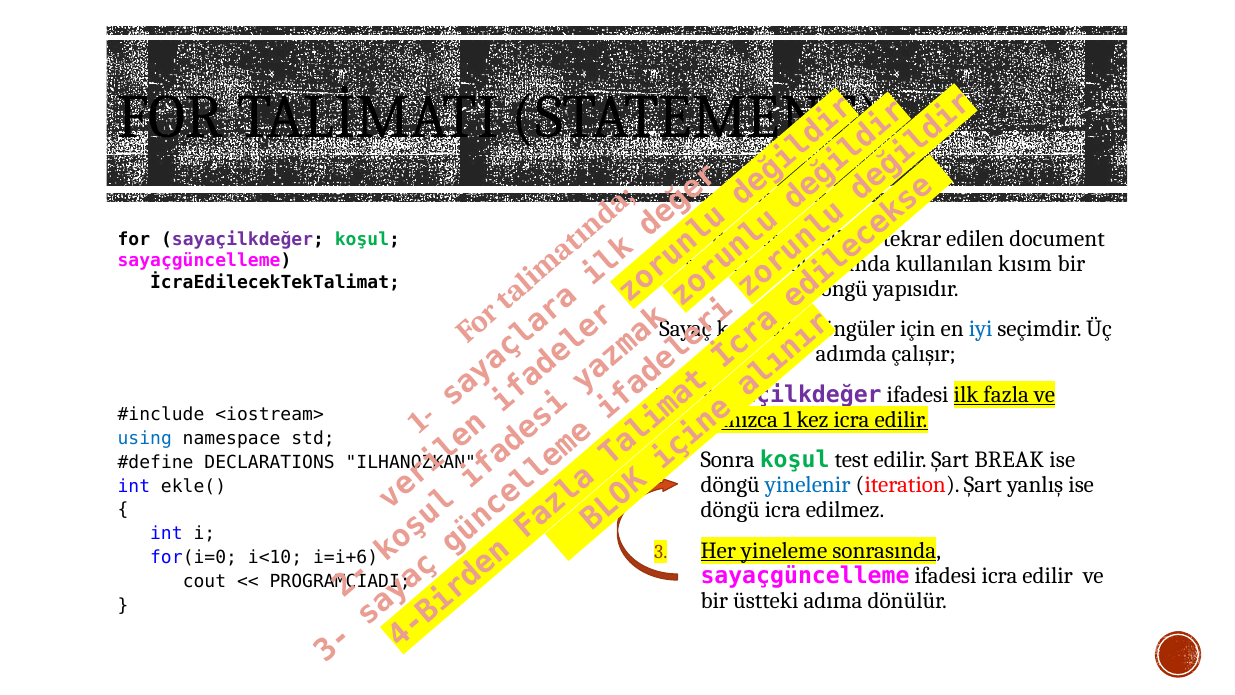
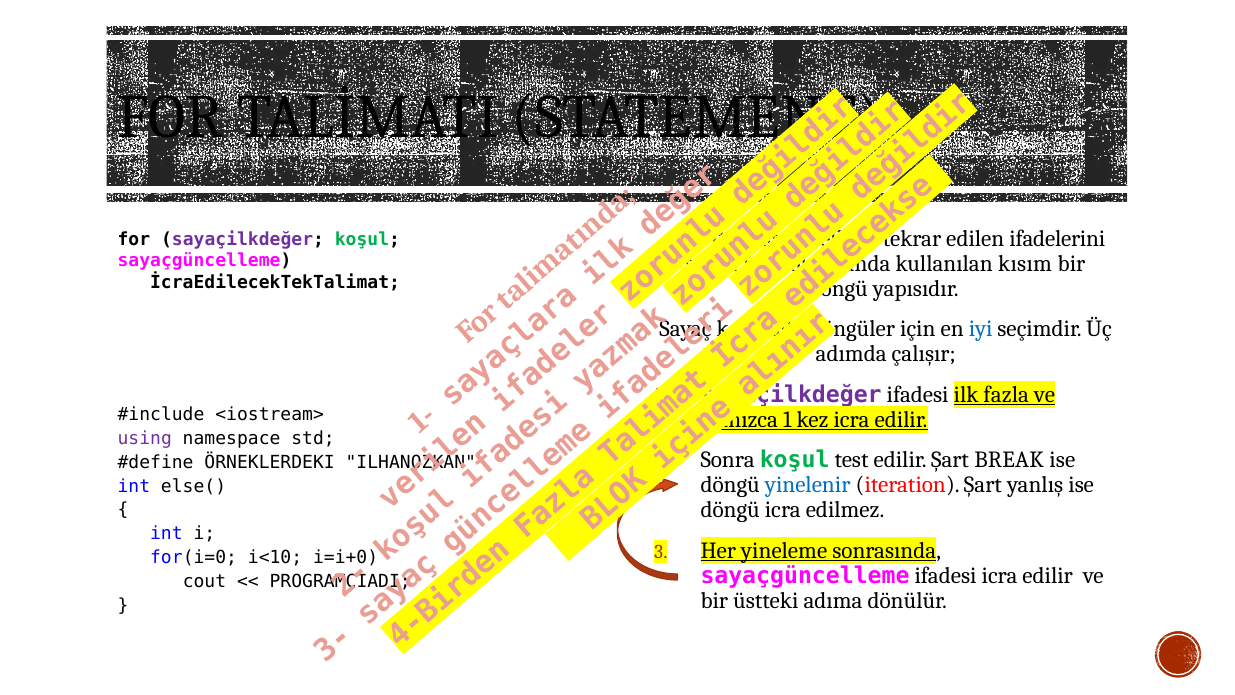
document: document -> ifadelerini (1057, 238)
using colour: blue -> purple (145, 438)
DECLARATIONS: DECLARATIONS -> ÖRNEKLERDEKI (270, 462)
ekle(: ekle( -> else( (194, 486)
i=i+6: i=i+6 -> i=i+0 (346, 557)
